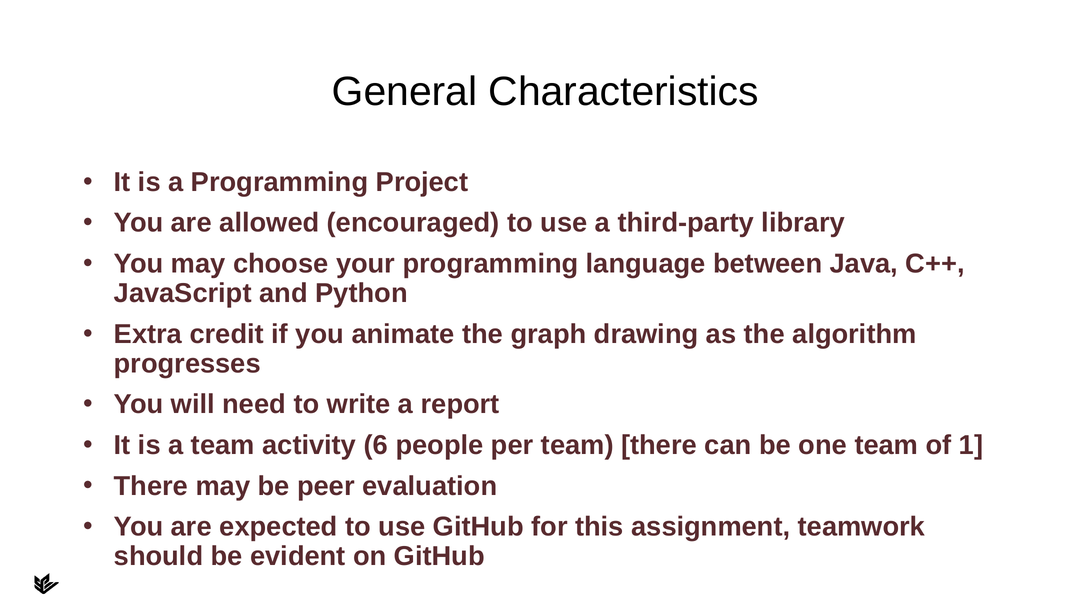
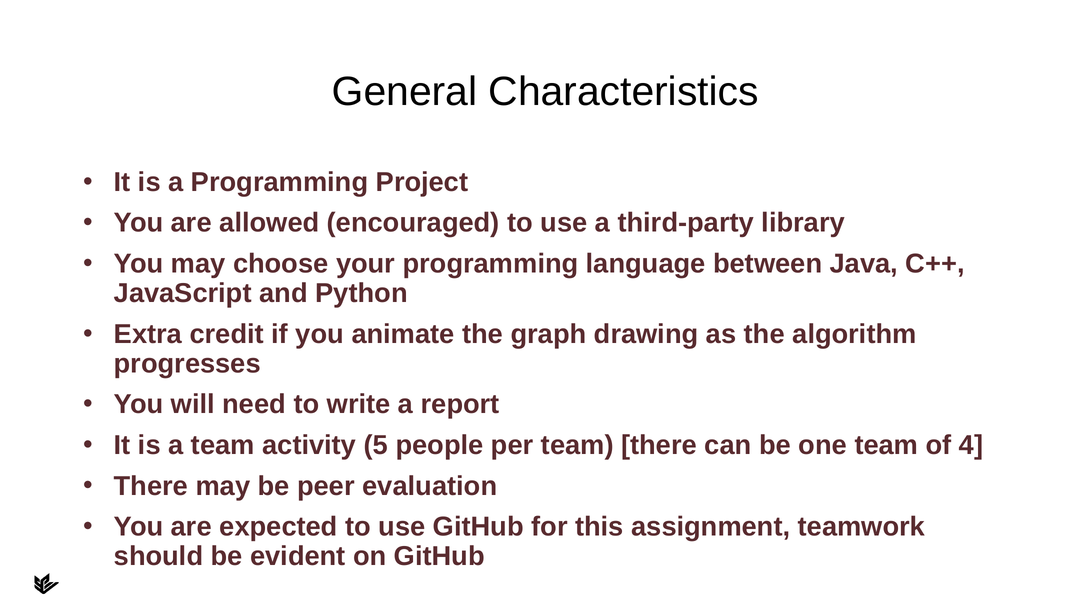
6: 6 -> 5 (376, 445)
1: 1 -> 4 (971, 445)
